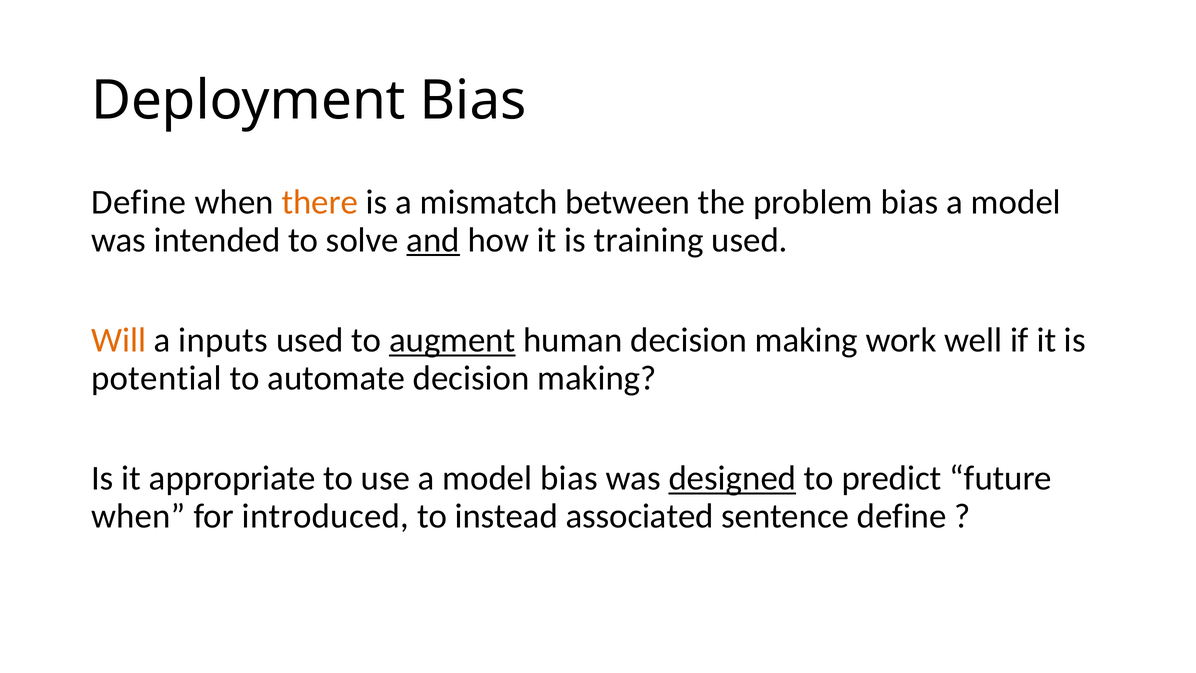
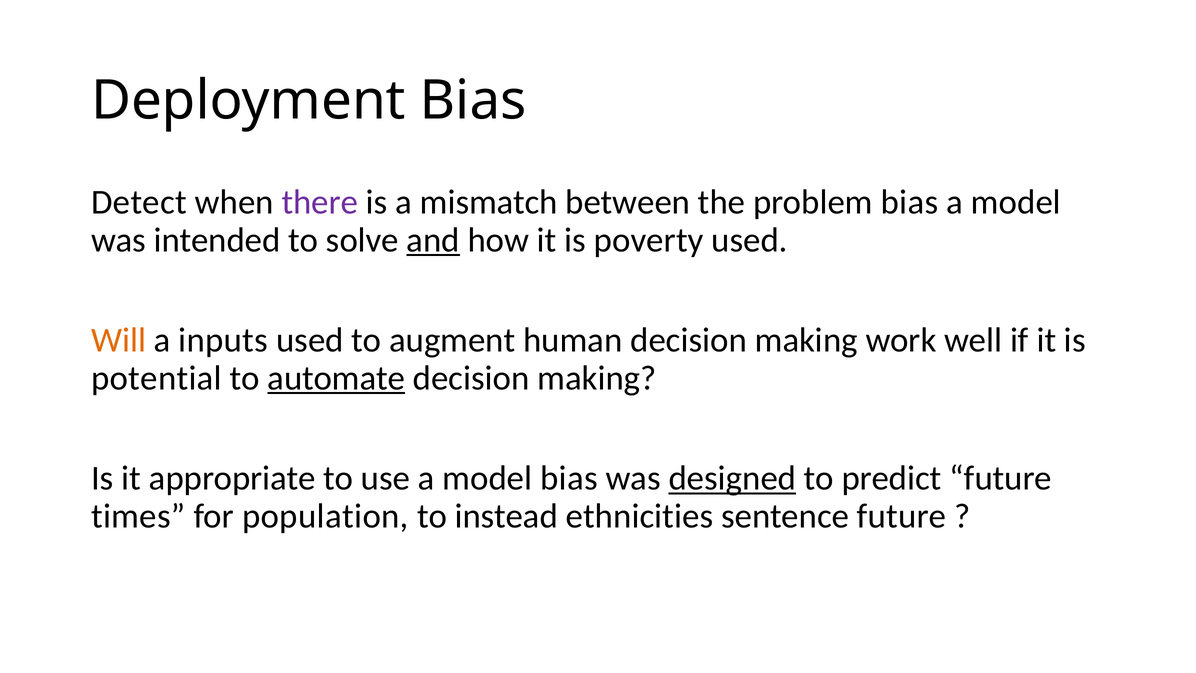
Define: Define -> Detect (139, 202)
there colour: orange -> purple (320, 202)
training: training -> poverty (649, 240)
augment underline: present -> none (452, 340)
automate underline: none -> present (336, 378)
when: when -> times (138, 516)
introduced: introduced -> population (325, 516)
associated: associated -> ethnicities (640, 516)
sentence define: define -> future (902, 516)
